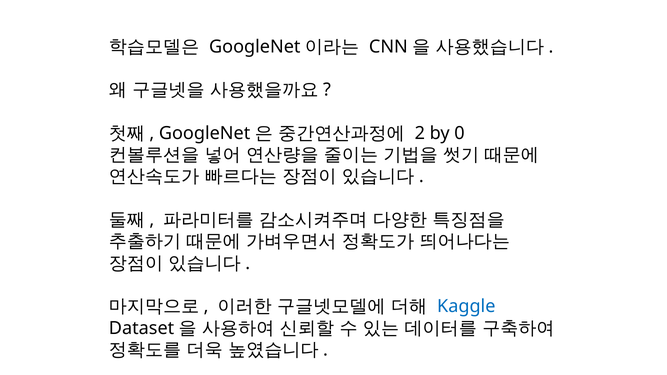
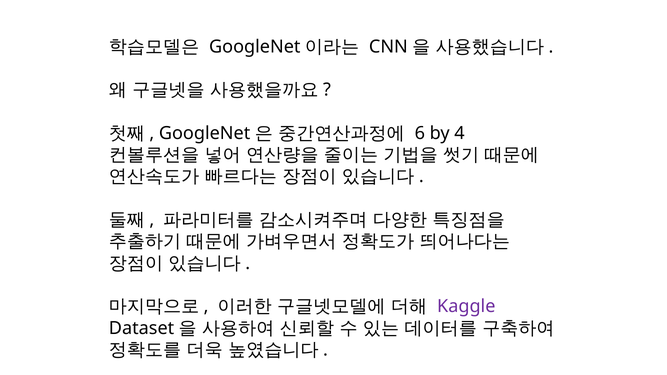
2: 2 -> 6 (420, 133)
0: 0 -> 4 (459, 133)
Kaggle colour: blue -> purple (466, 307)
